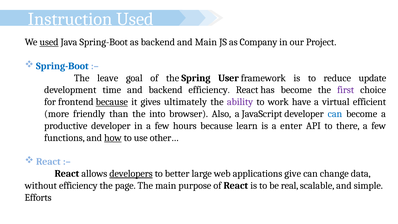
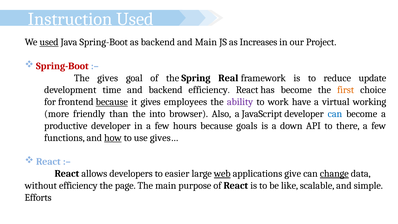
Company: Company -> Increases (258, 42)
Spring-Boot colour: blue -> red (62, 66)
The leave: leave -> gives (108, 78)
User: User -> Real (228, 78)
first colour: purple -> orange (346, 90)
ultimately: ultimately -> employees (185, 102)
efficient: efficient -> working (369, 102)
learn: learn -> goals (247, 126)
enter: enter -> down (291, 126)
other…: other… -> gives… (164, 138)
developers underline: present -> none (131, 173)
better: better -> easier (177, 173)
web underline: none -> present (222, 173)
change underline: none -> present (334, 173)
real: real -> like (290, 185)
